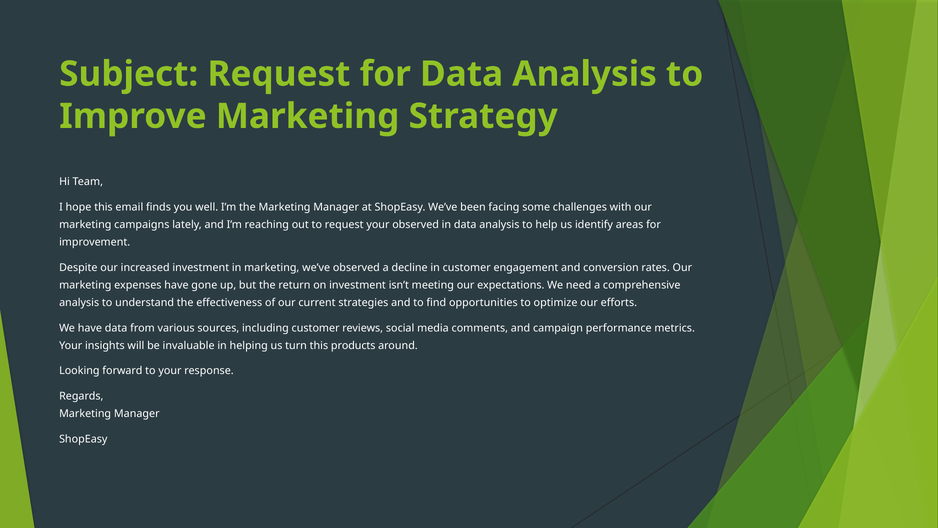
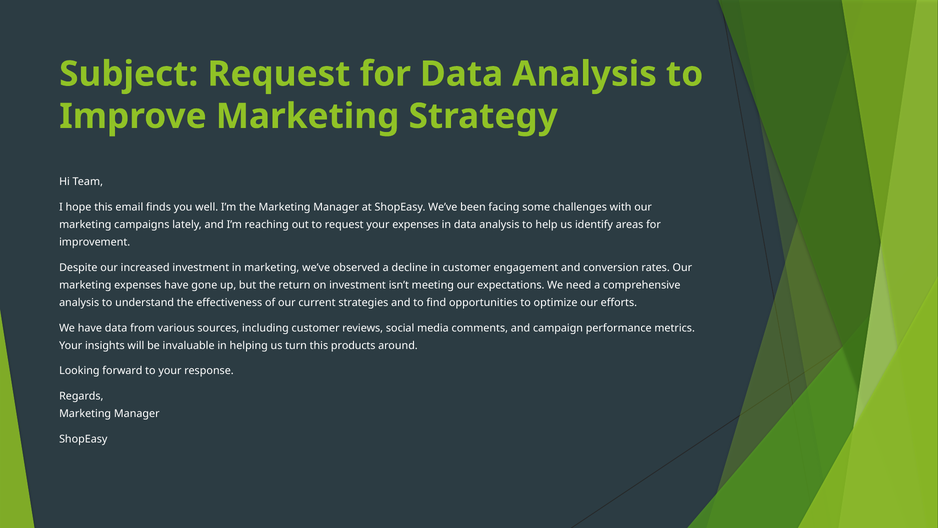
your observed: observed -> expenses (416, 224)
